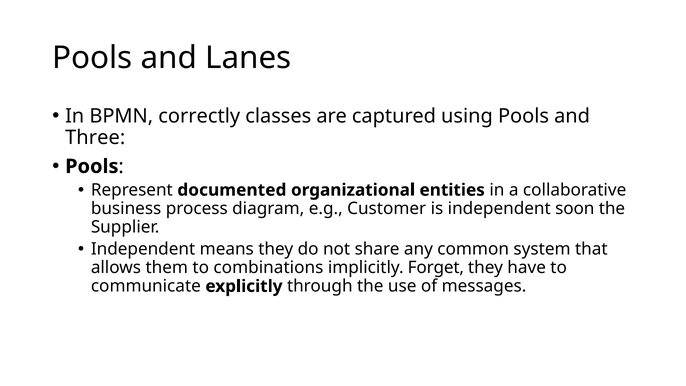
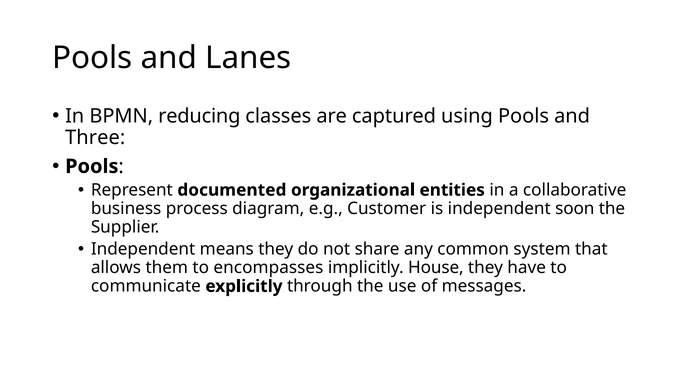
correctly: correctly -> reducing (199, 116)
combinations: combinations -> encompasses (268, 268)
Forget: Forget -> House (436, 268)
